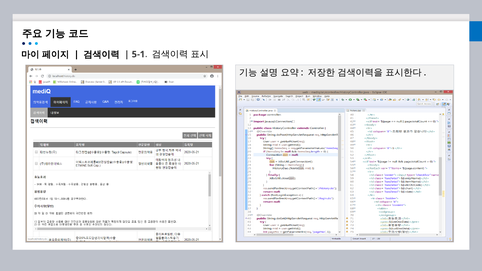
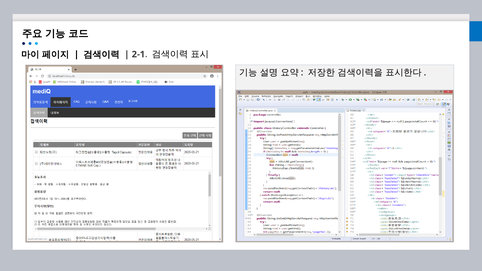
5-1: 5-1 -> 2-1 (138, 54)
